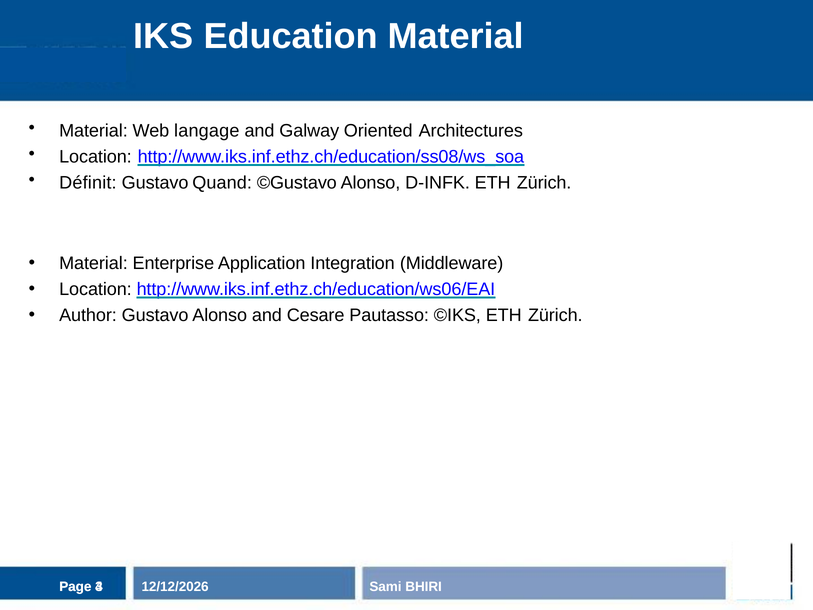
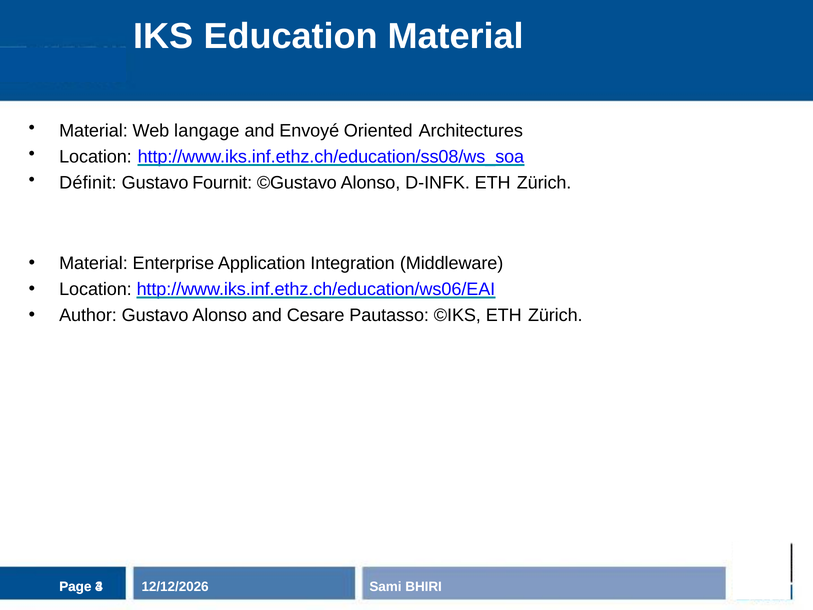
Galway: Galway -> Envoyé (309, 131)
Quand: Quand -> Fournit (222, 183)
